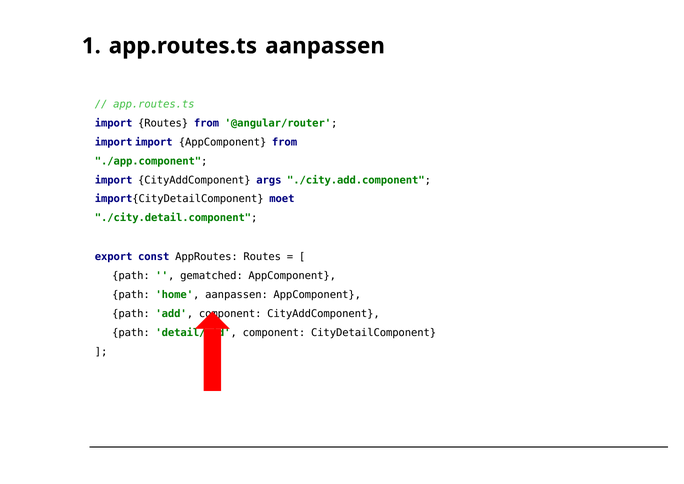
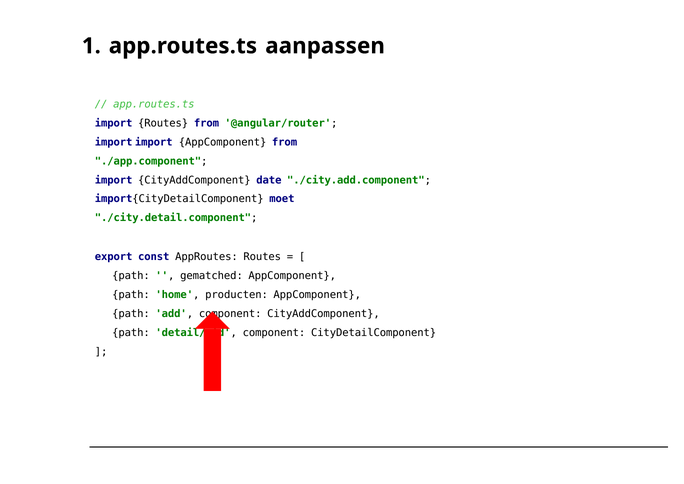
args: args -> date (269, 180)
home aanpassen: aanpassen -> producten (237, 295)
